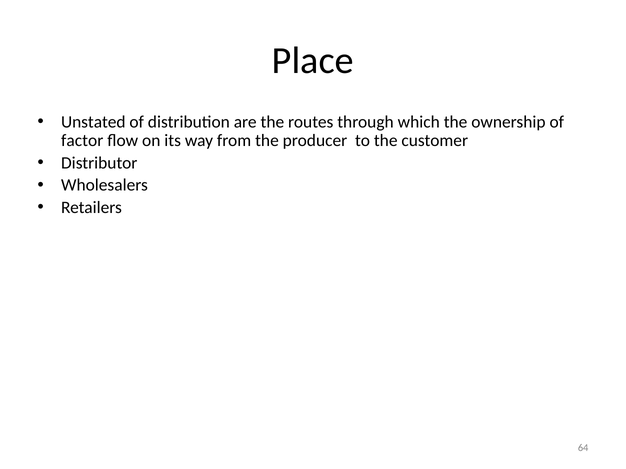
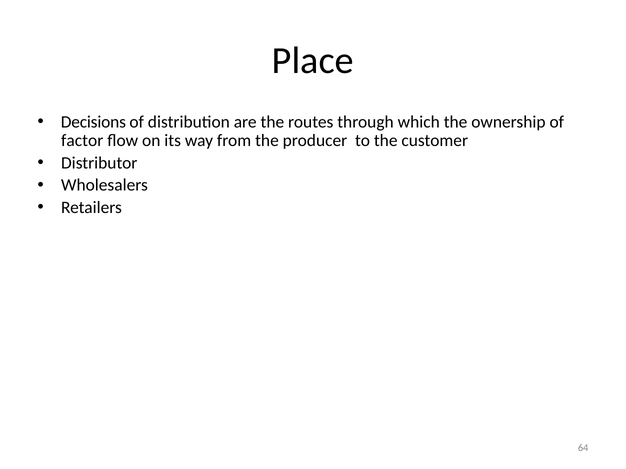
Unstated: Unstated -> Decisions (93, 122)
